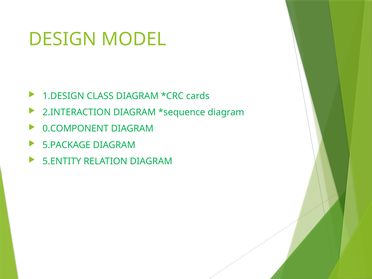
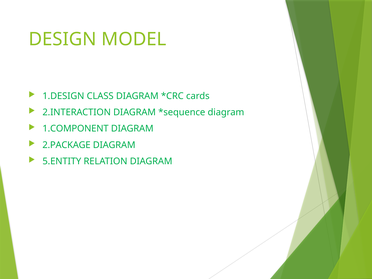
0.COMPONENT: 0.COMPONENT -> 1.COMPONENT (76, 129)
5.PACKAGE: 5.PACKAGE -> 2.PACKAGE (67, 145)
